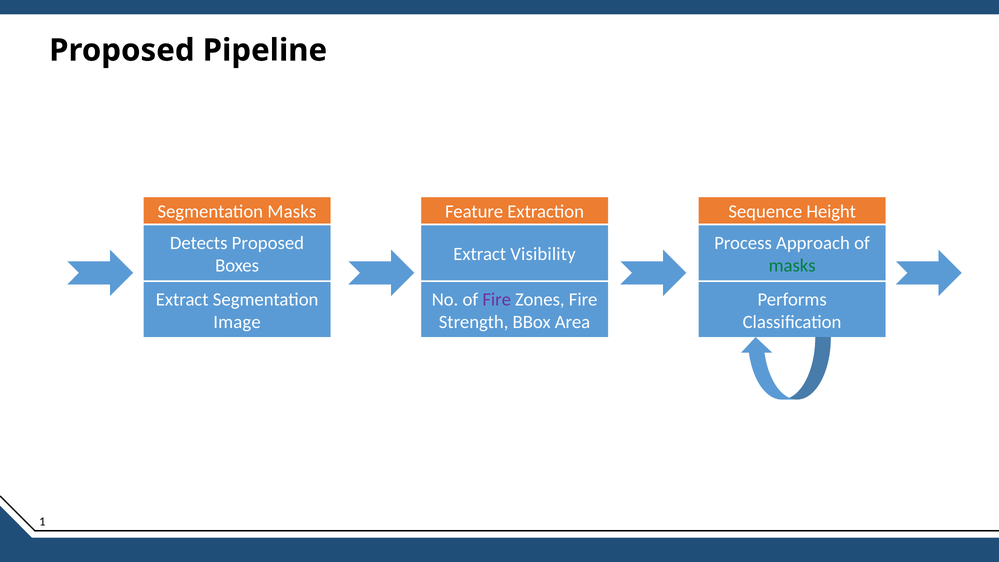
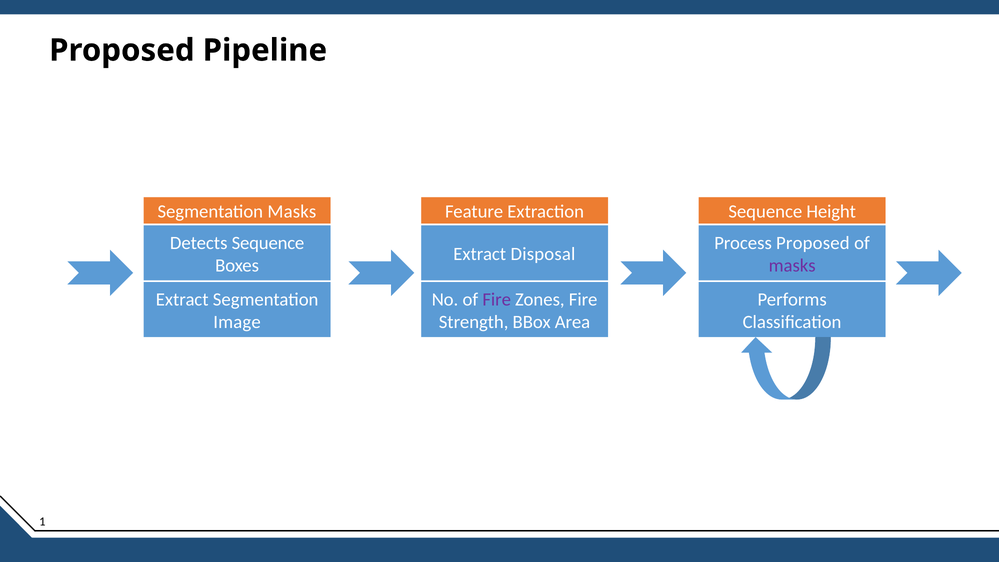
Detects Proposed: Proposed -> Sequence (268, 243)
Process Approach: Approach -> Proposed (813, 243)
Visibility: Visibility -> Disposal (543, 254)
masks colour: green -> purple (792, 265)
